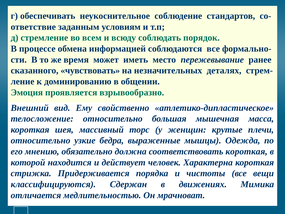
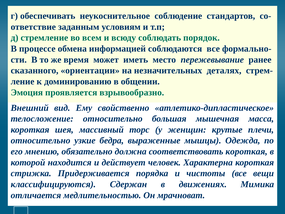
чувствовать: чувствовать -> ориентации (90, 70)
